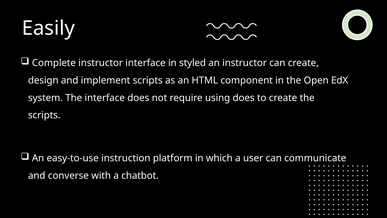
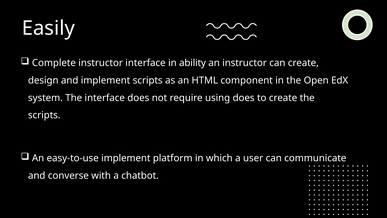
styled: styled -> ability (193, 63)
easy-to-use instruction: instruction -> implement (126, 158)
